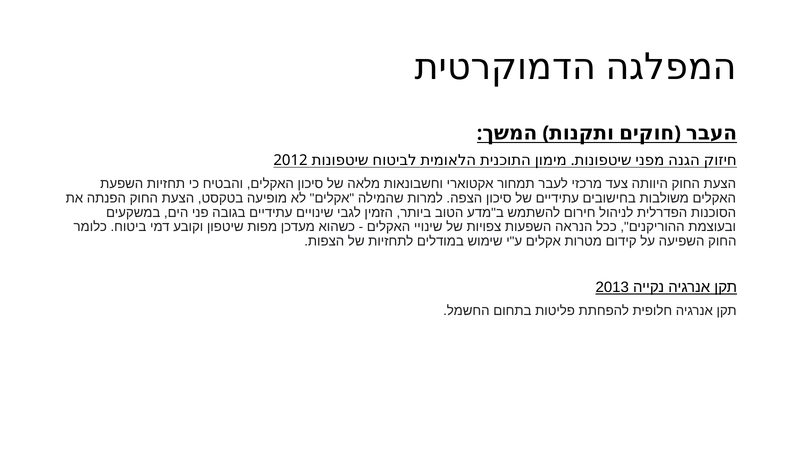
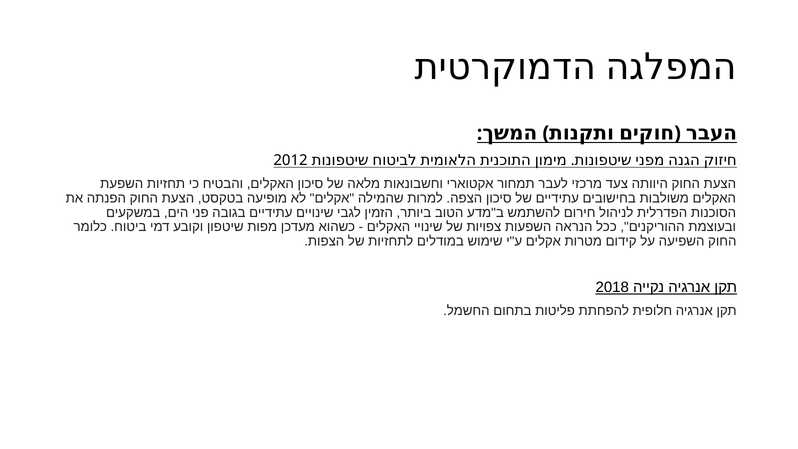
2013: 2013 -> 2018 (612, 287)
